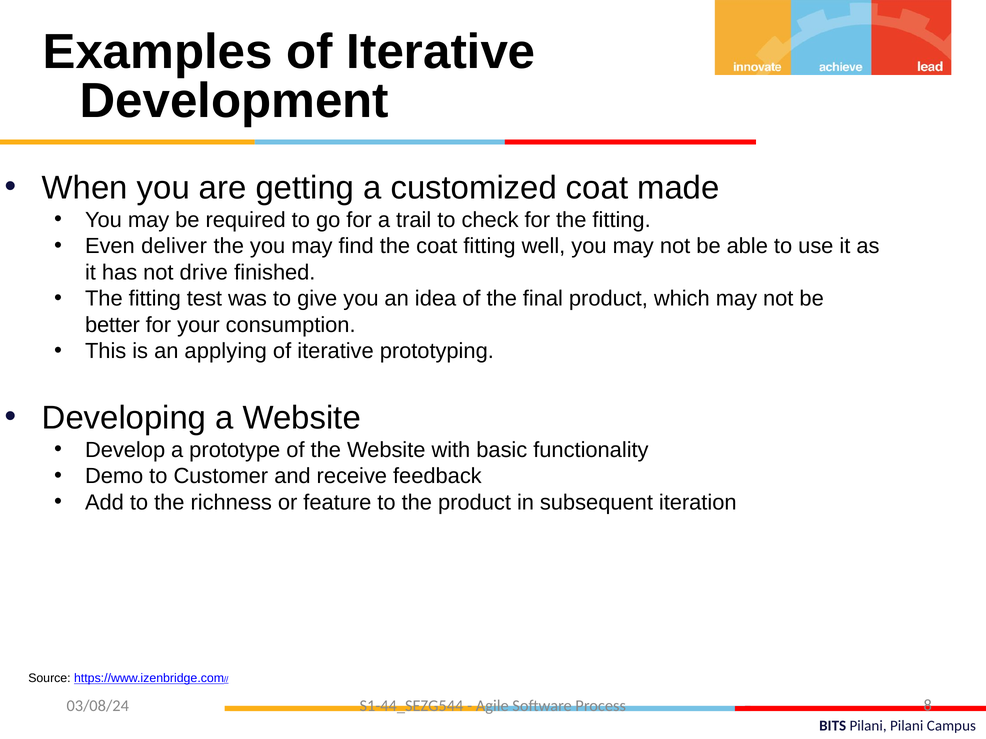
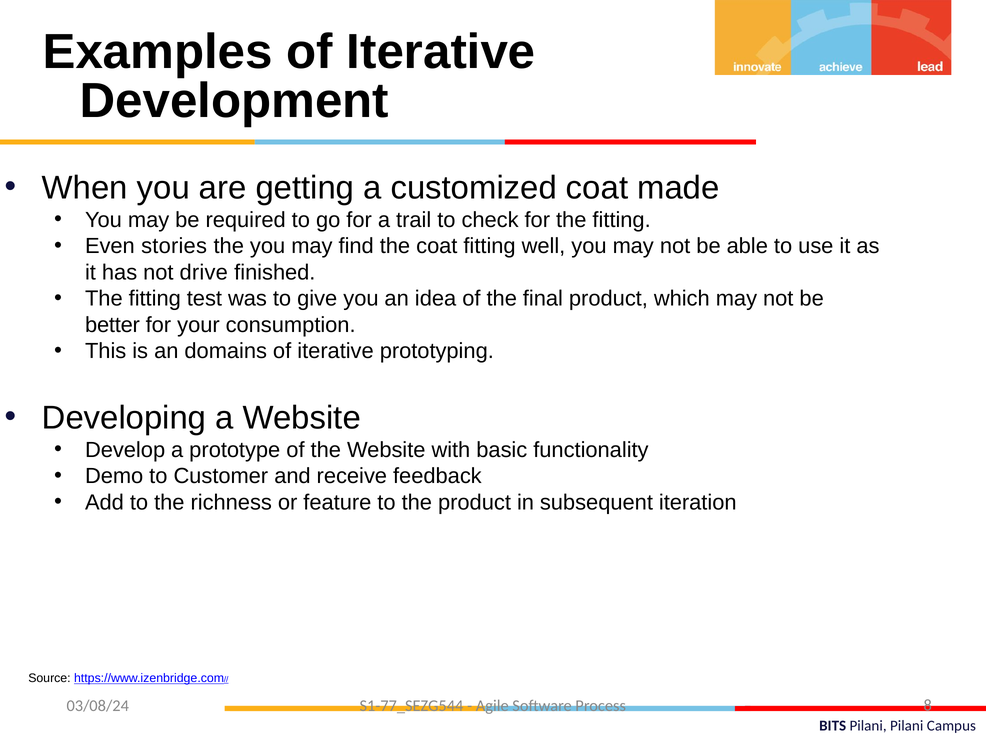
deliver: deliver -> stories (174, 246)
applying: applying -> domains (226, 351)
S1-44_SEZG544: S1-44_SEZG544 -> S1-77_SEZG544 (411, 706)
